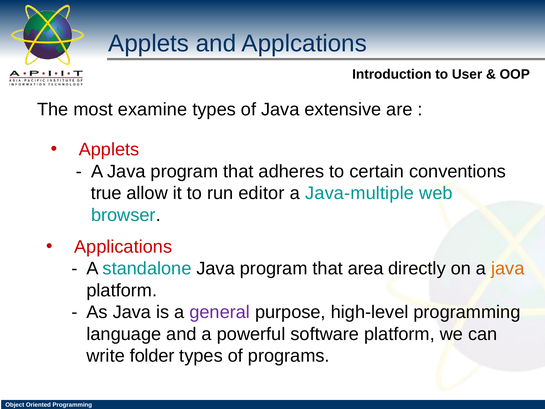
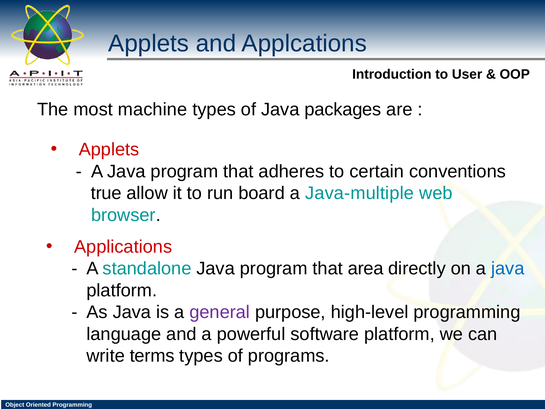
examine: examine -> machine (153, 109)
extensive: extensive -> packages (343, 109)
editor: editor -> board (262, 193)
java colour: orange -> blue (508, 268)
folder: folder -> terms (152, 356)
